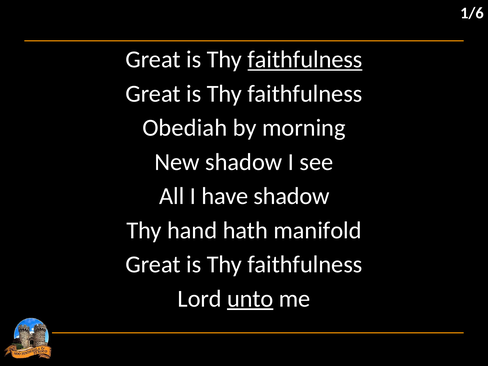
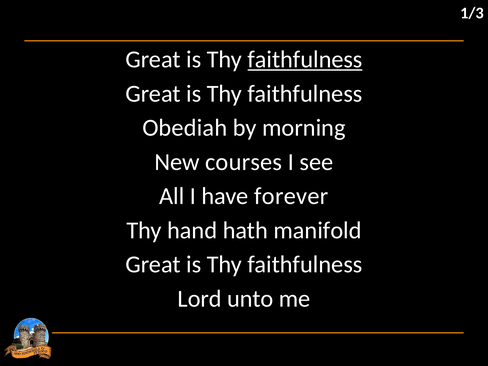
1/6: 1/6 -> 1/3 (472, 13)
New shadow: shadow -> courses (244, 162)
have shadow: shadow -> forever (291, 196)
unto underline: present -> none (250, 299)
